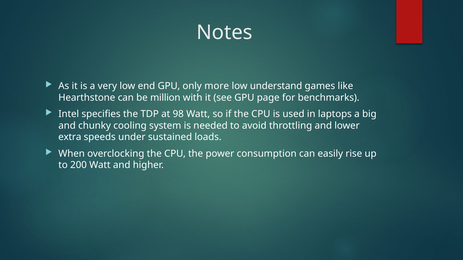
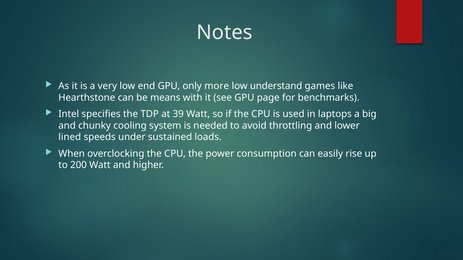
million: million -> means (165, 98)
98: 98 -> 39 (178, 114)
extra: extra -> lined (70, 137)
